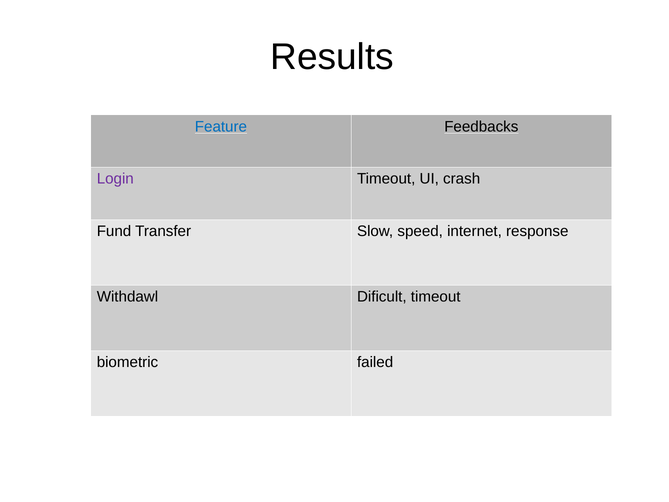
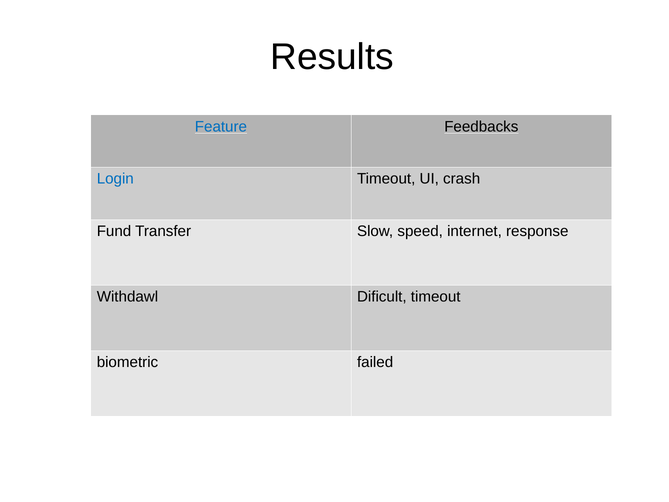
Login colour: purple -> blue (115, 179)
